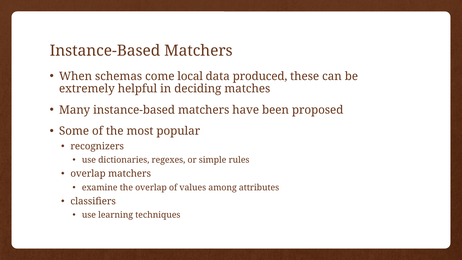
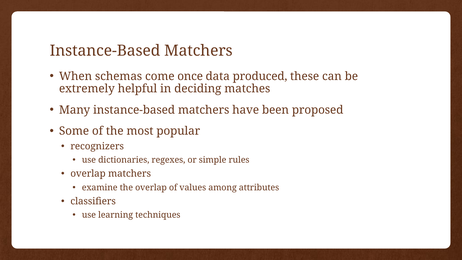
local: local -> once (190, 76)
